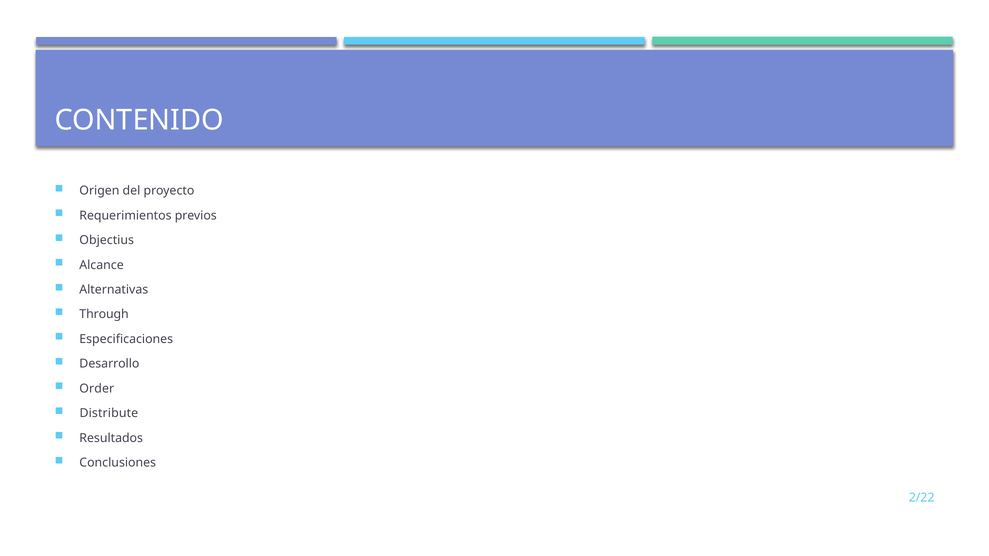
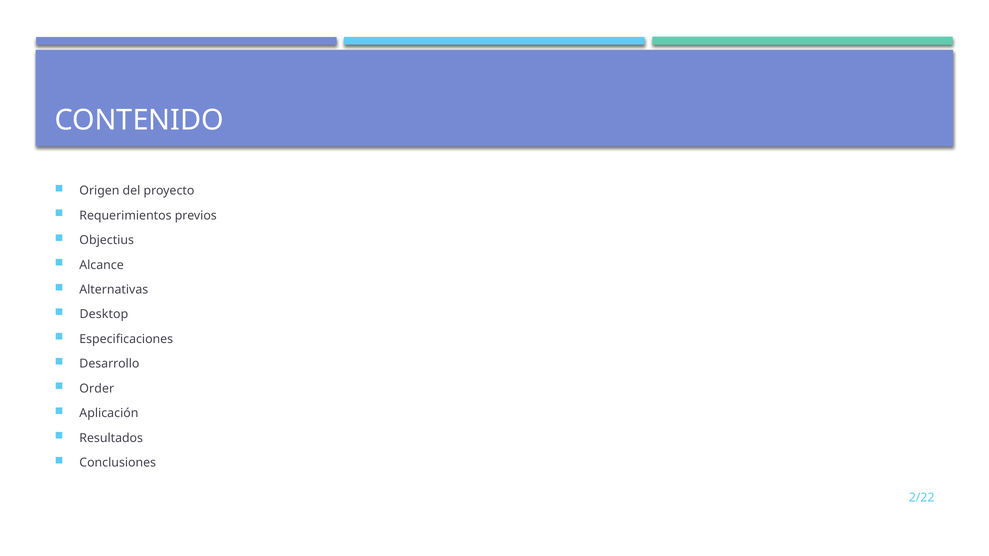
Through: Through -> Desktop (104, 315)
Distribute: Distribute -> Aplicación (109, 413)
